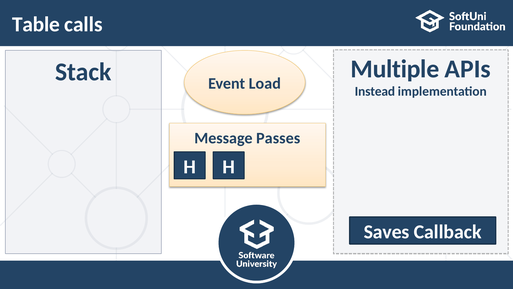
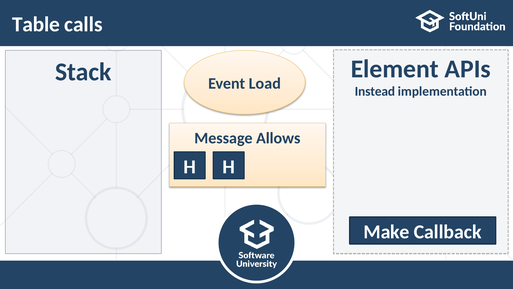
Multiple: Multiple -> Element (395, 69)
Passes: Passes -> Allows (278, 138)
Saves: Saves -> Make (387, 232)
